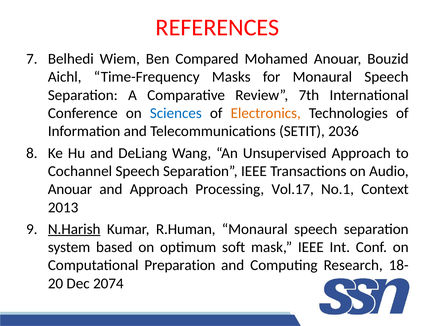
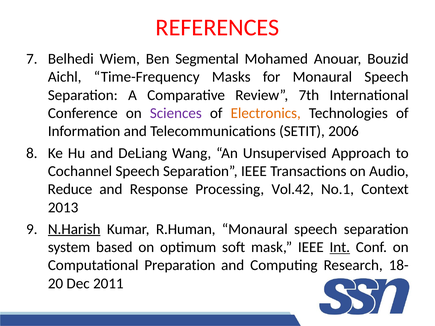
Compared: Compared -> Segmental (207, 59)
Sciences colour: blue -> purple (176, 113)
2036: 2036 -> 2006 (344, 131)
Anouar: Anouar -> Reduce (70, 189)
and Approach: Approach -> Response (159, 189)
Vol.17: Vol.17 -> Vol.42 (293, 189)
Int underline: none -> present (340, 247)
2074: 2074 -> 2011 (108, 284)
